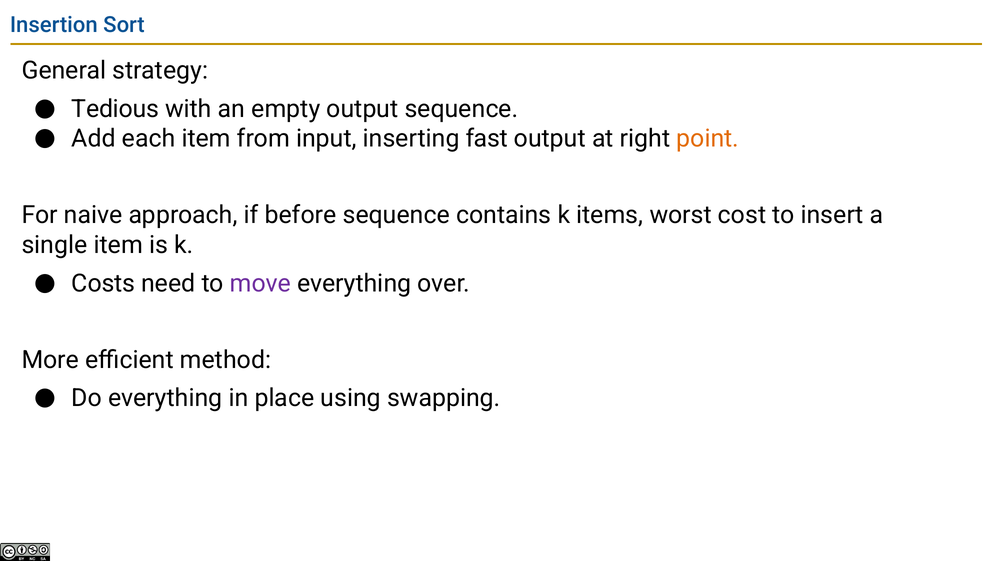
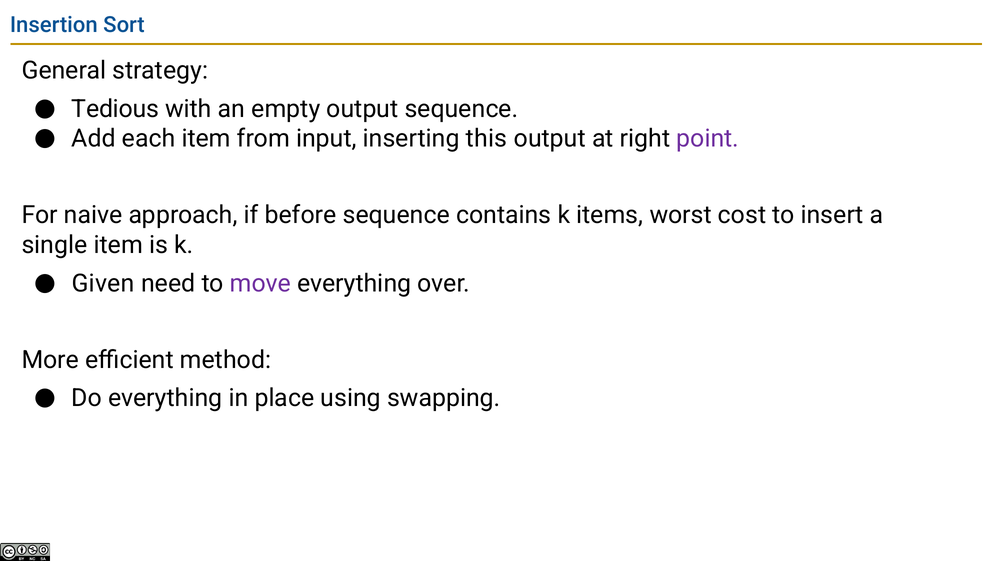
fast: fast -> this (487, 139)
point colour: orange -> purple (708, 139)
Costs: Costs -> Given (103, 283)
